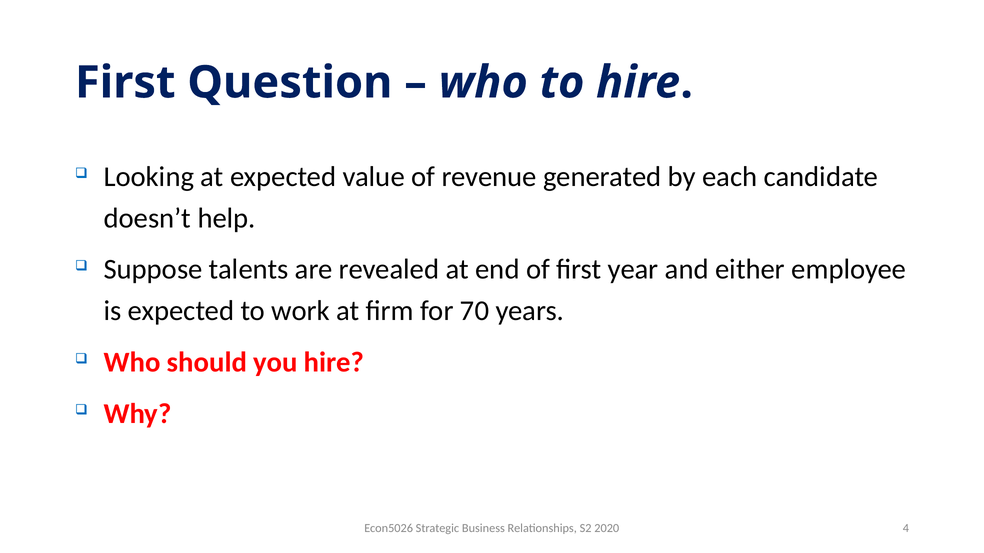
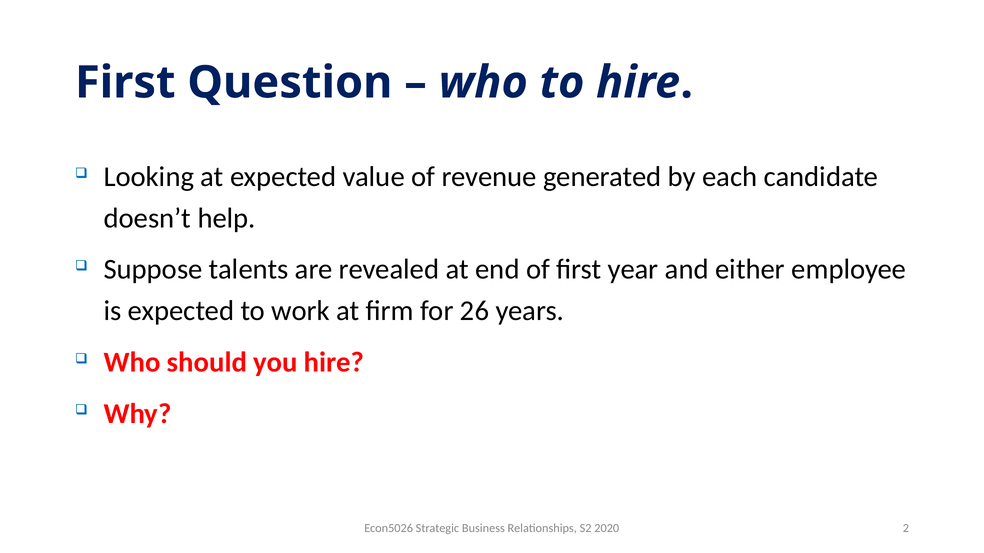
70: 70 -> 26 (475, 311)
4: 4 -> 2 (906, 528)
